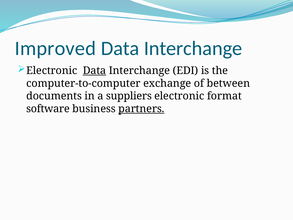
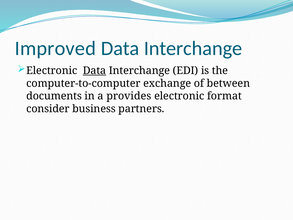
suppliers: suppliers -> provides (129, 96)
software: software -> consider (48, 109)
partners underline: present -> none (141, 109)
